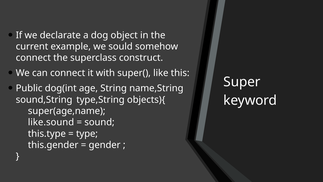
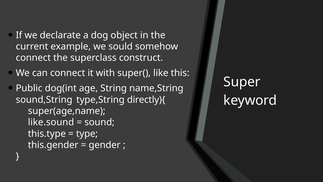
objects){: objects){ -> directly){ (146, 100)
